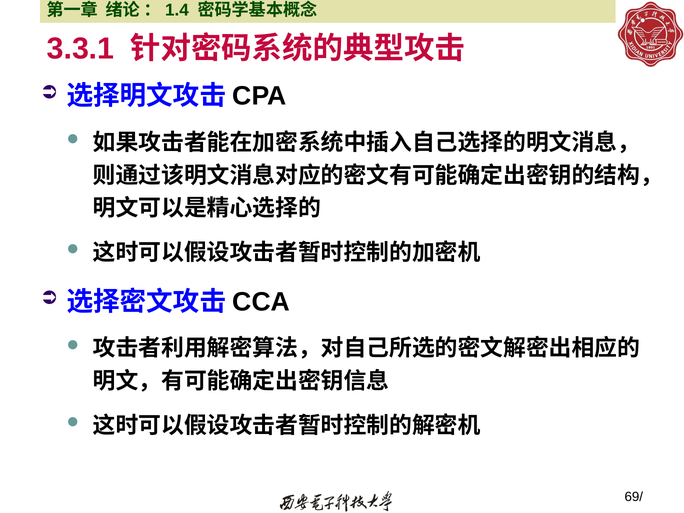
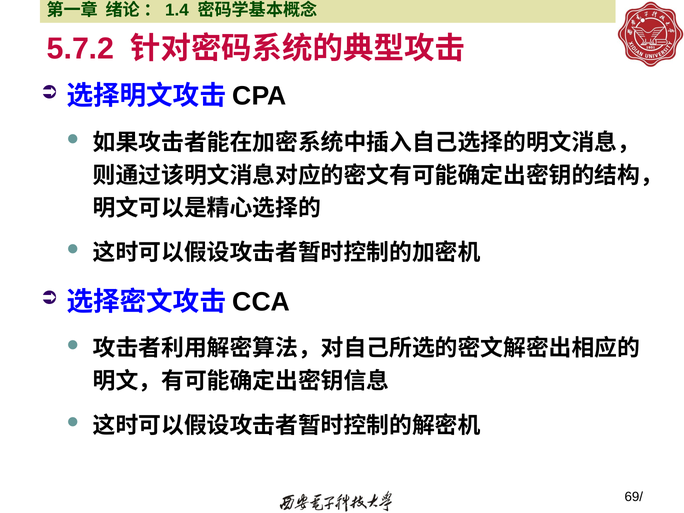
3.3.1: 3.3.1 -> 5.7.2 (81, 49)
